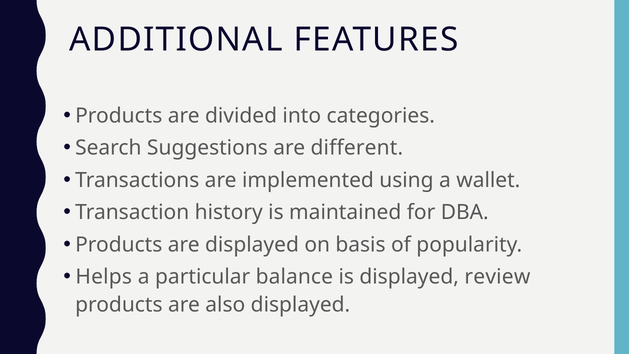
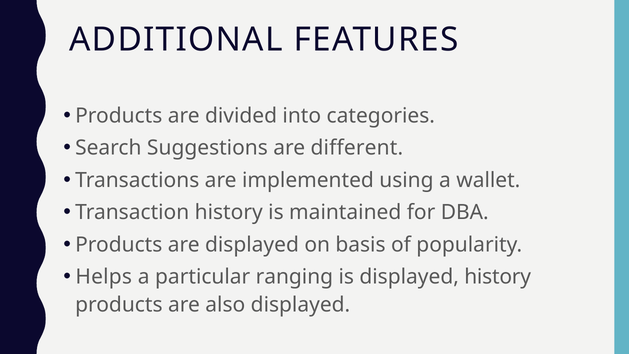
balance: balance -> ranging (294, 277)
displayed review: review -> history (498, 277)
